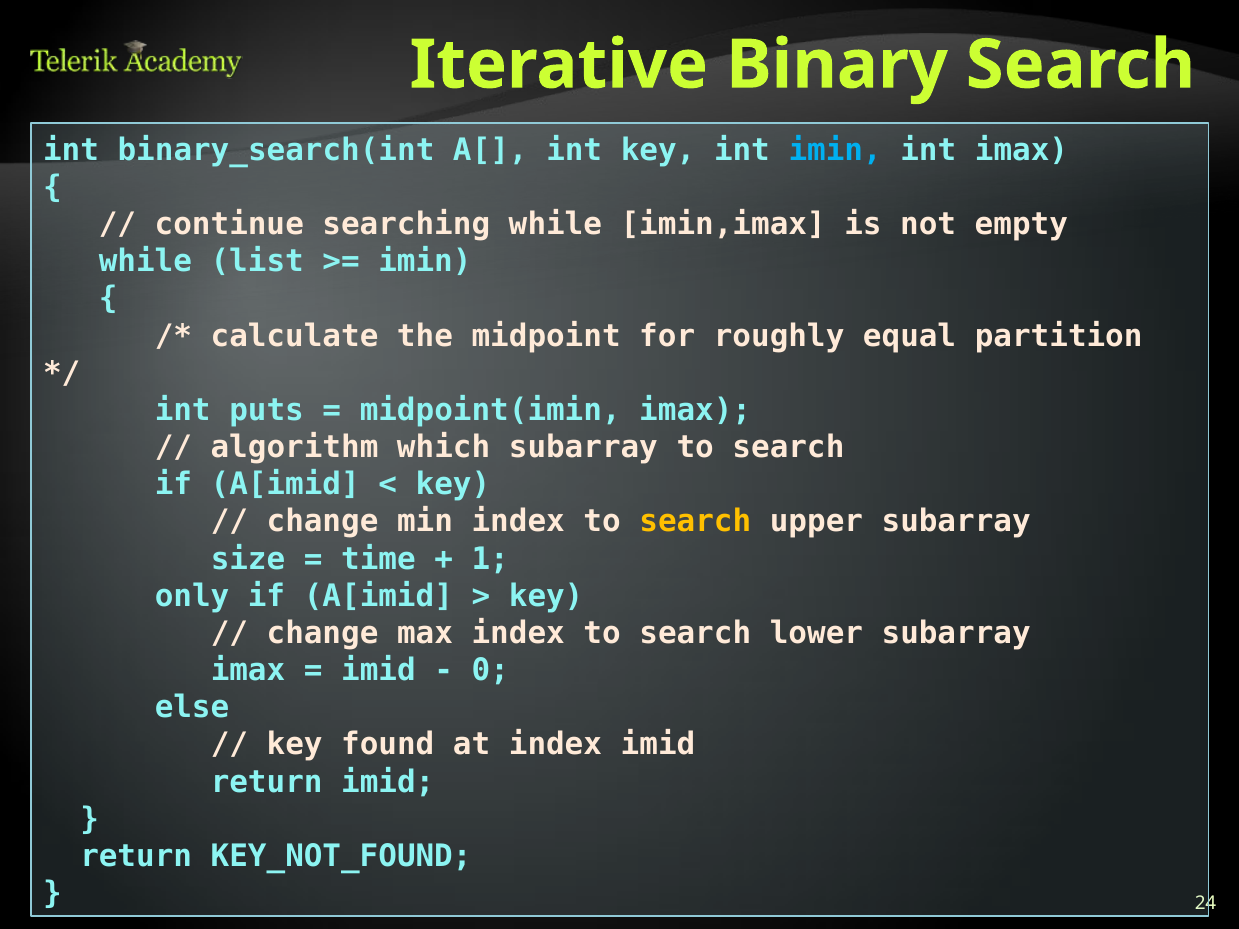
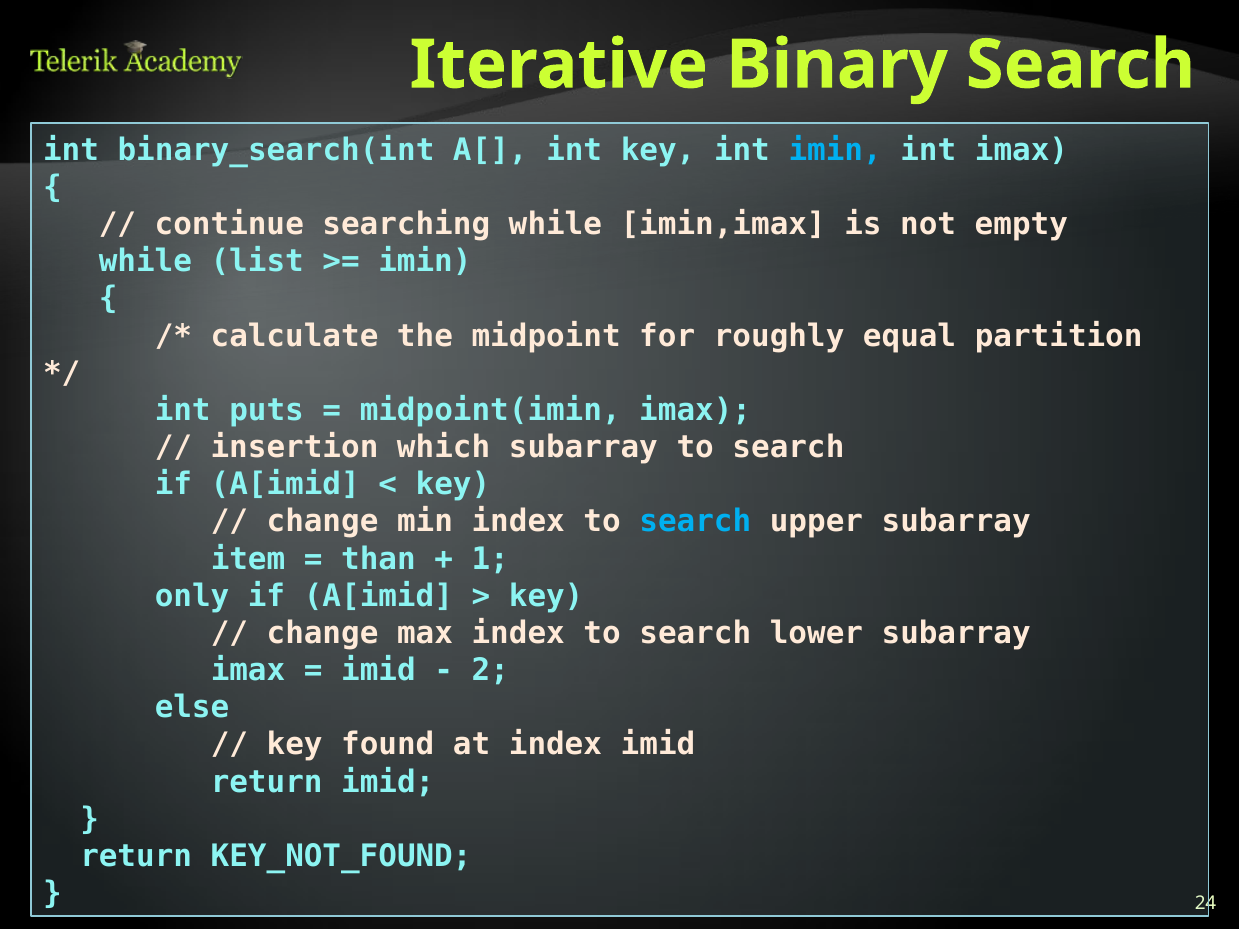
algorithm: algorithm -> insertion (295, 447)
search colour: yellow -> light blue (695, 522)
size: size -> item (248, 559)
time: time -> than (378, 559)
0: 0 -> 2 (490, 670)
